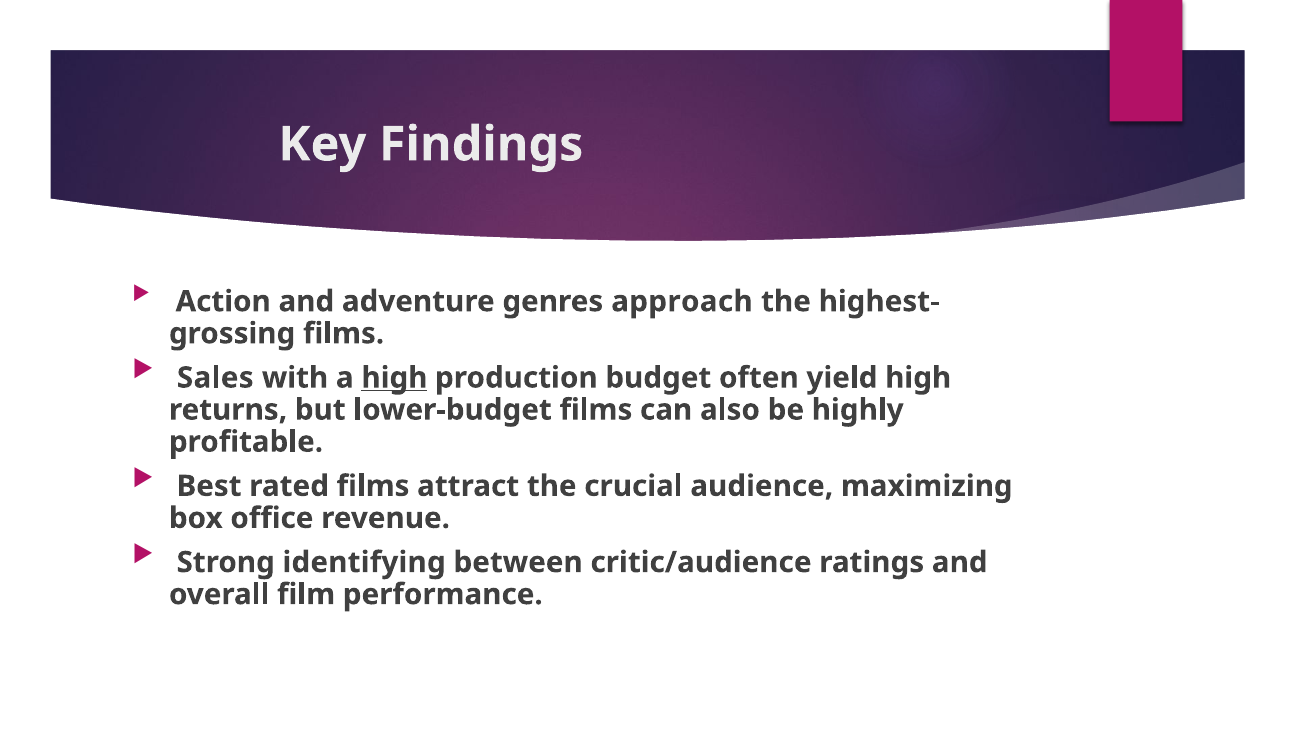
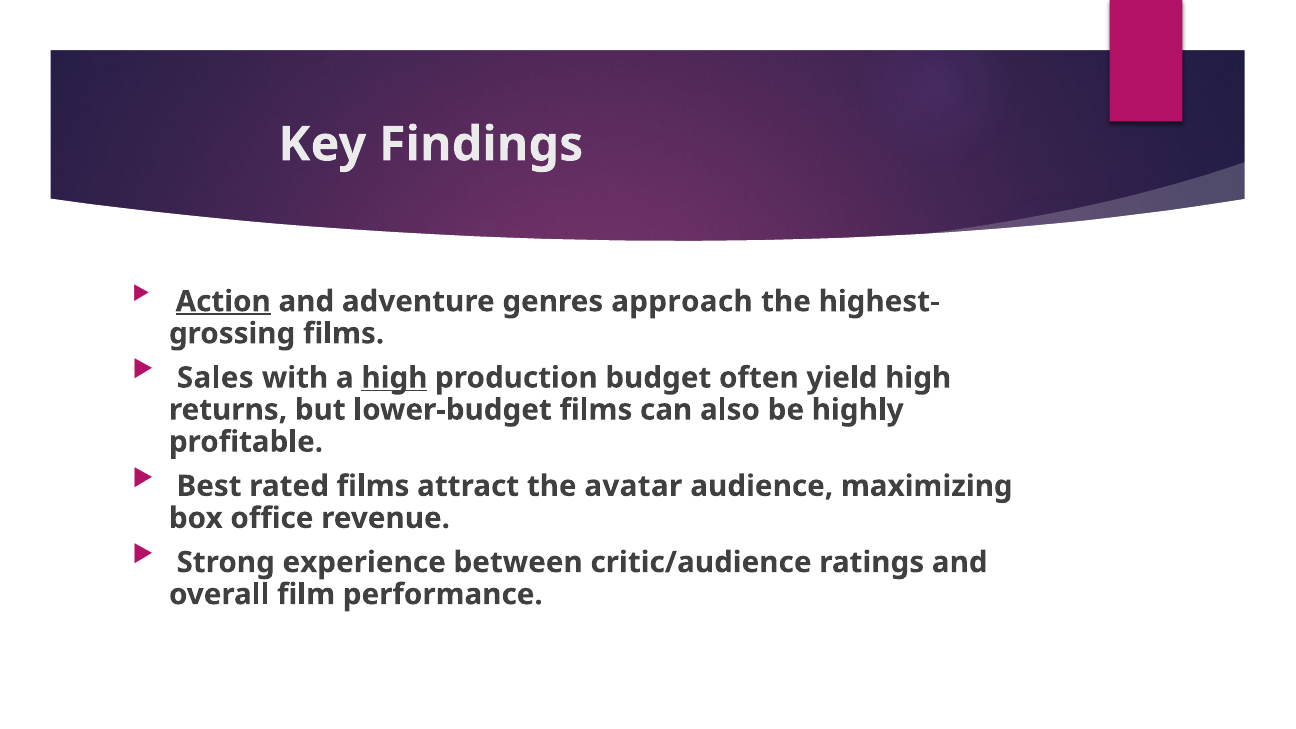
Action underline: none -> present (223, 302)
crucial: crucial -> avatar (633, 486)
identifying: identifying -> experience (364, 562)
